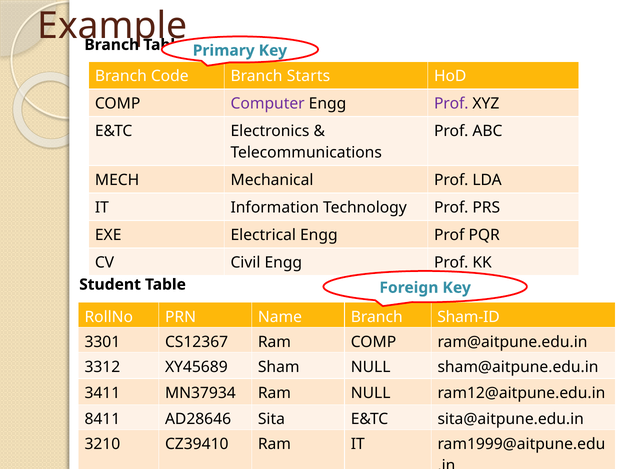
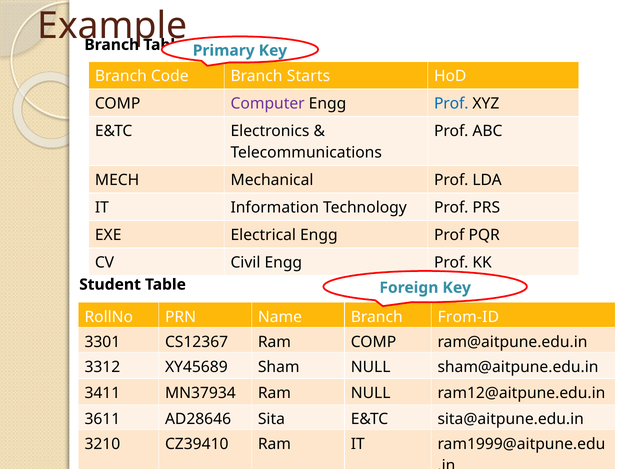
Prof colour: purple -> blue (451, 104)
Sham-ID: Sham-ID -> From-ID (468, 317)
8411: 8411 -> 3611 (102, 420)
